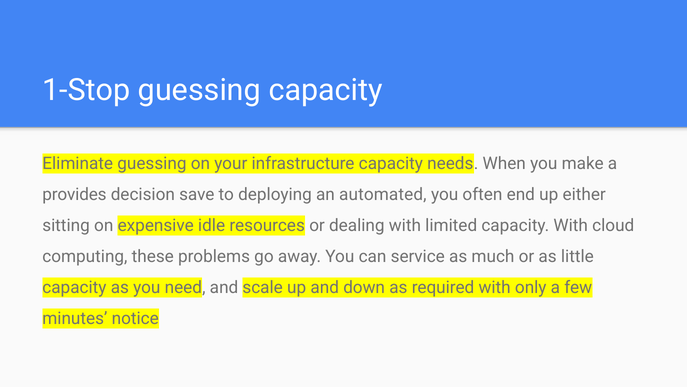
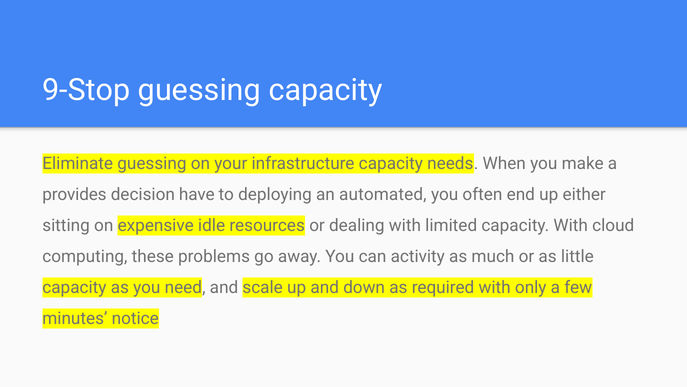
1-Stop: 1-Stop -> 9-Stop (86, 90)
save: save -> have (197, 194)
service: service -> activity (418, 256)
